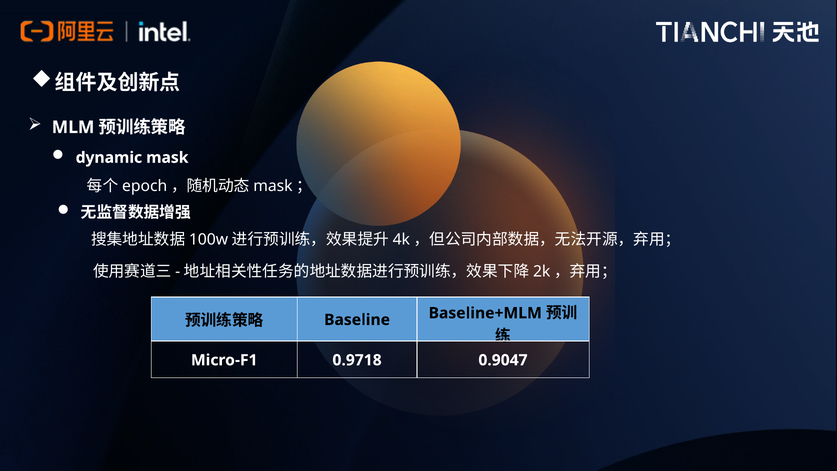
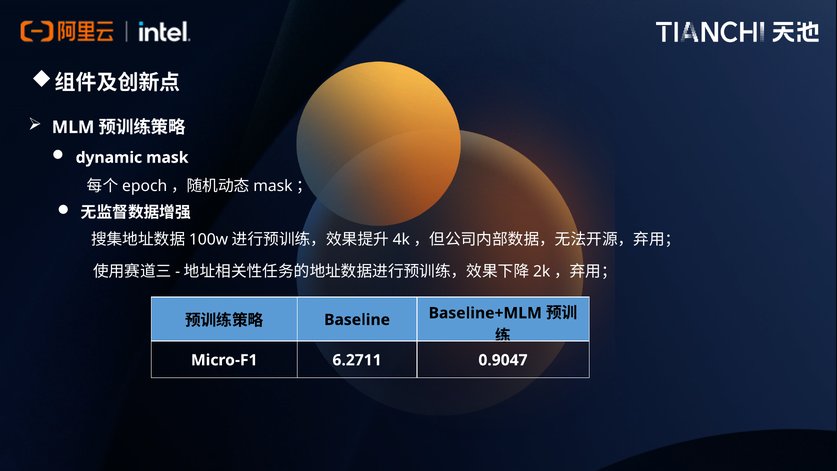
0.9718: 0.9718 -> 6.2711 (357, 360)
